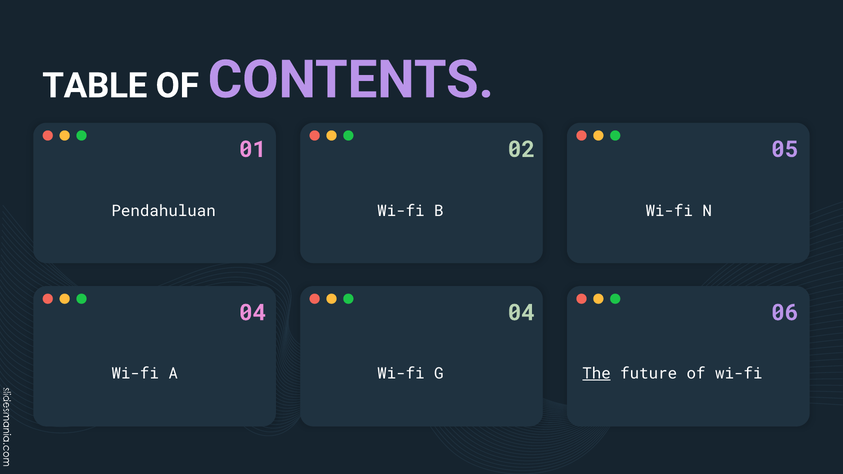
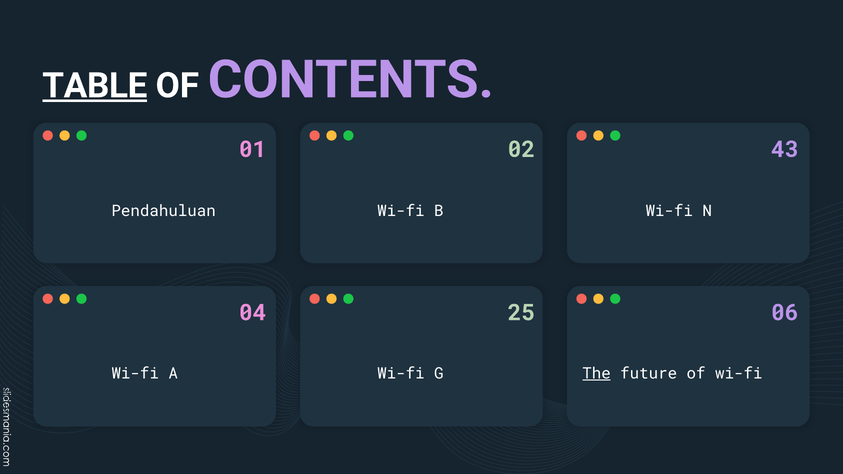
TABLE underline: none -> present (95, 86)
05: 05 -> 43 (785, 149)
04 04: 04 -> 25 (521, 313)
